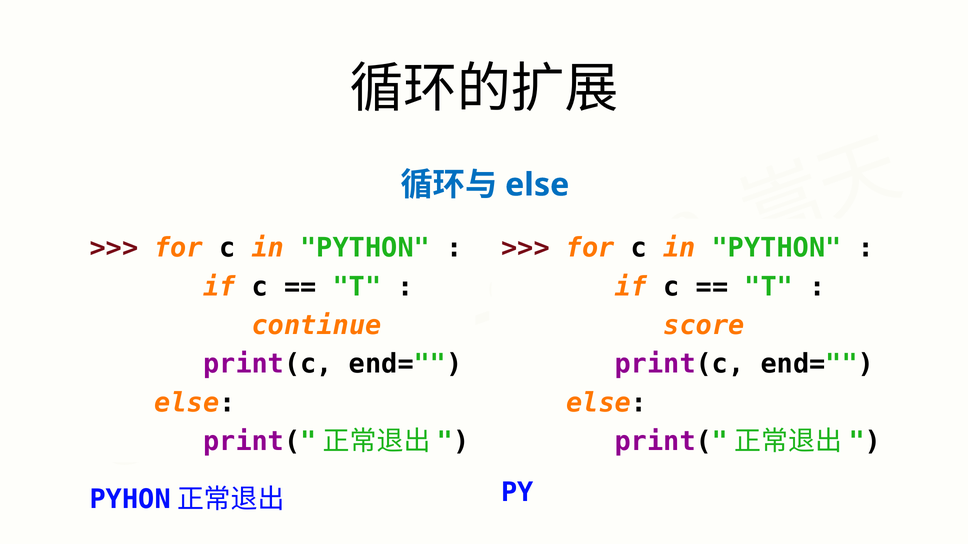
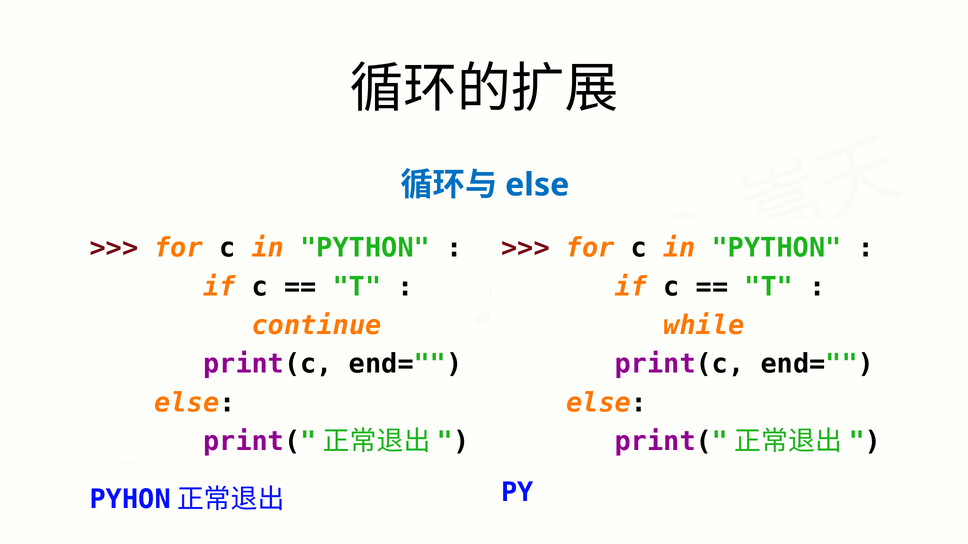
score: score -> while (704, 326)
